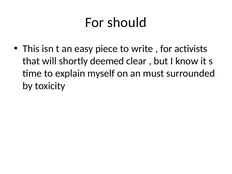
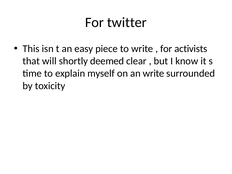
should: should -> twitter (127, 22)
an must: must -> write (154, 73)
